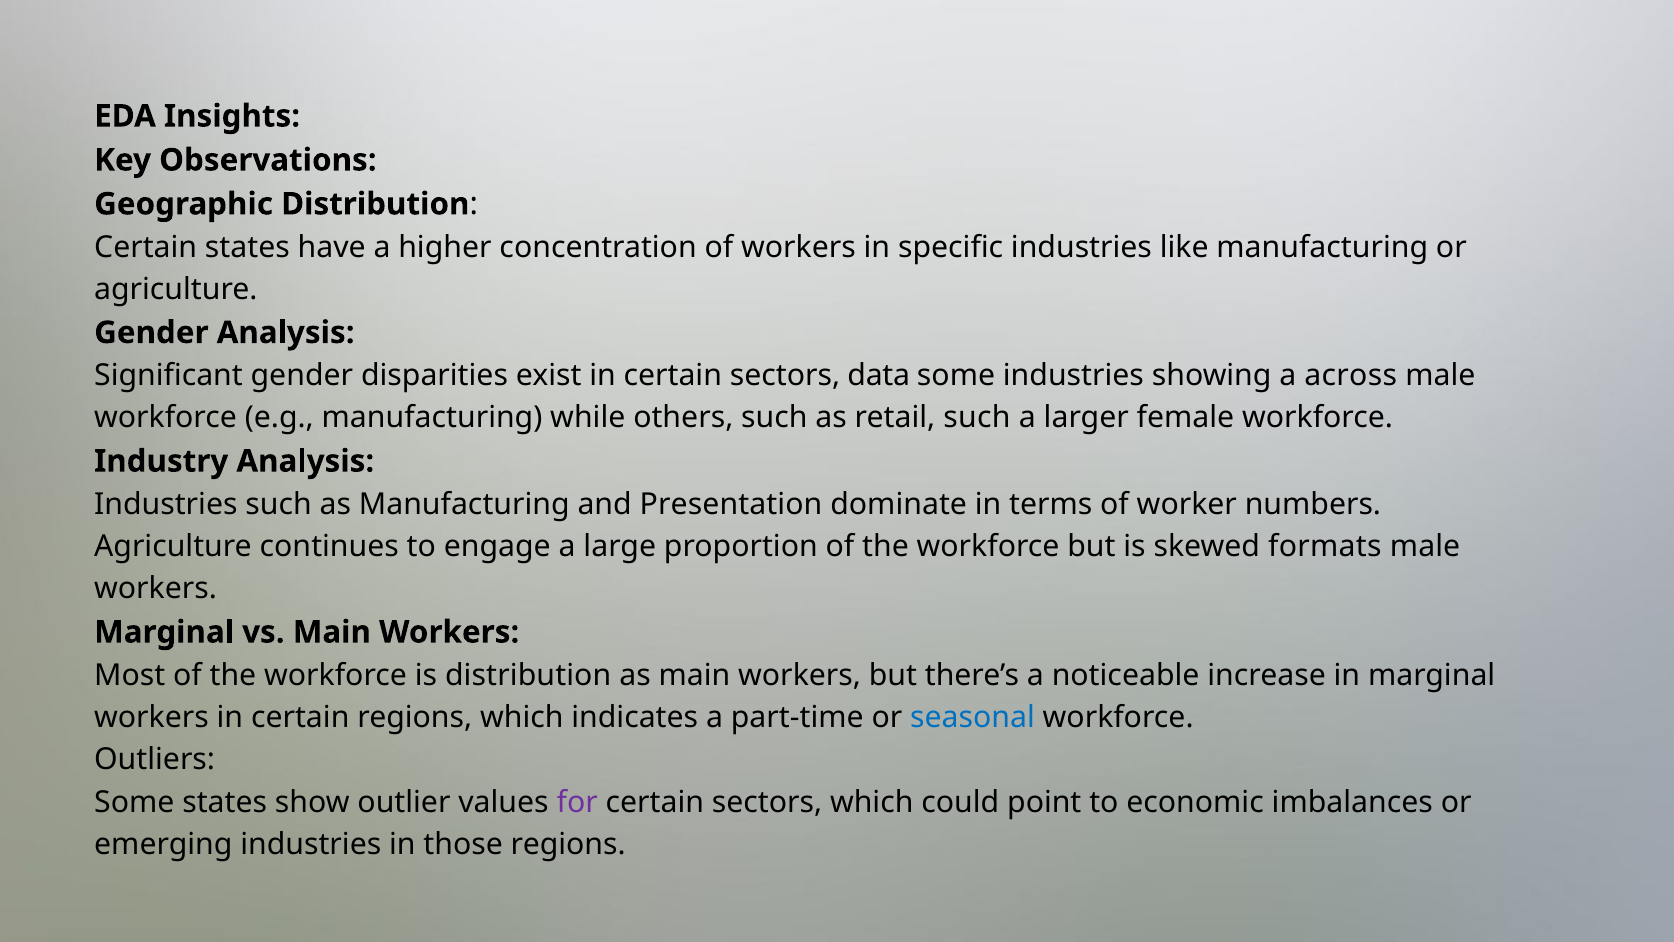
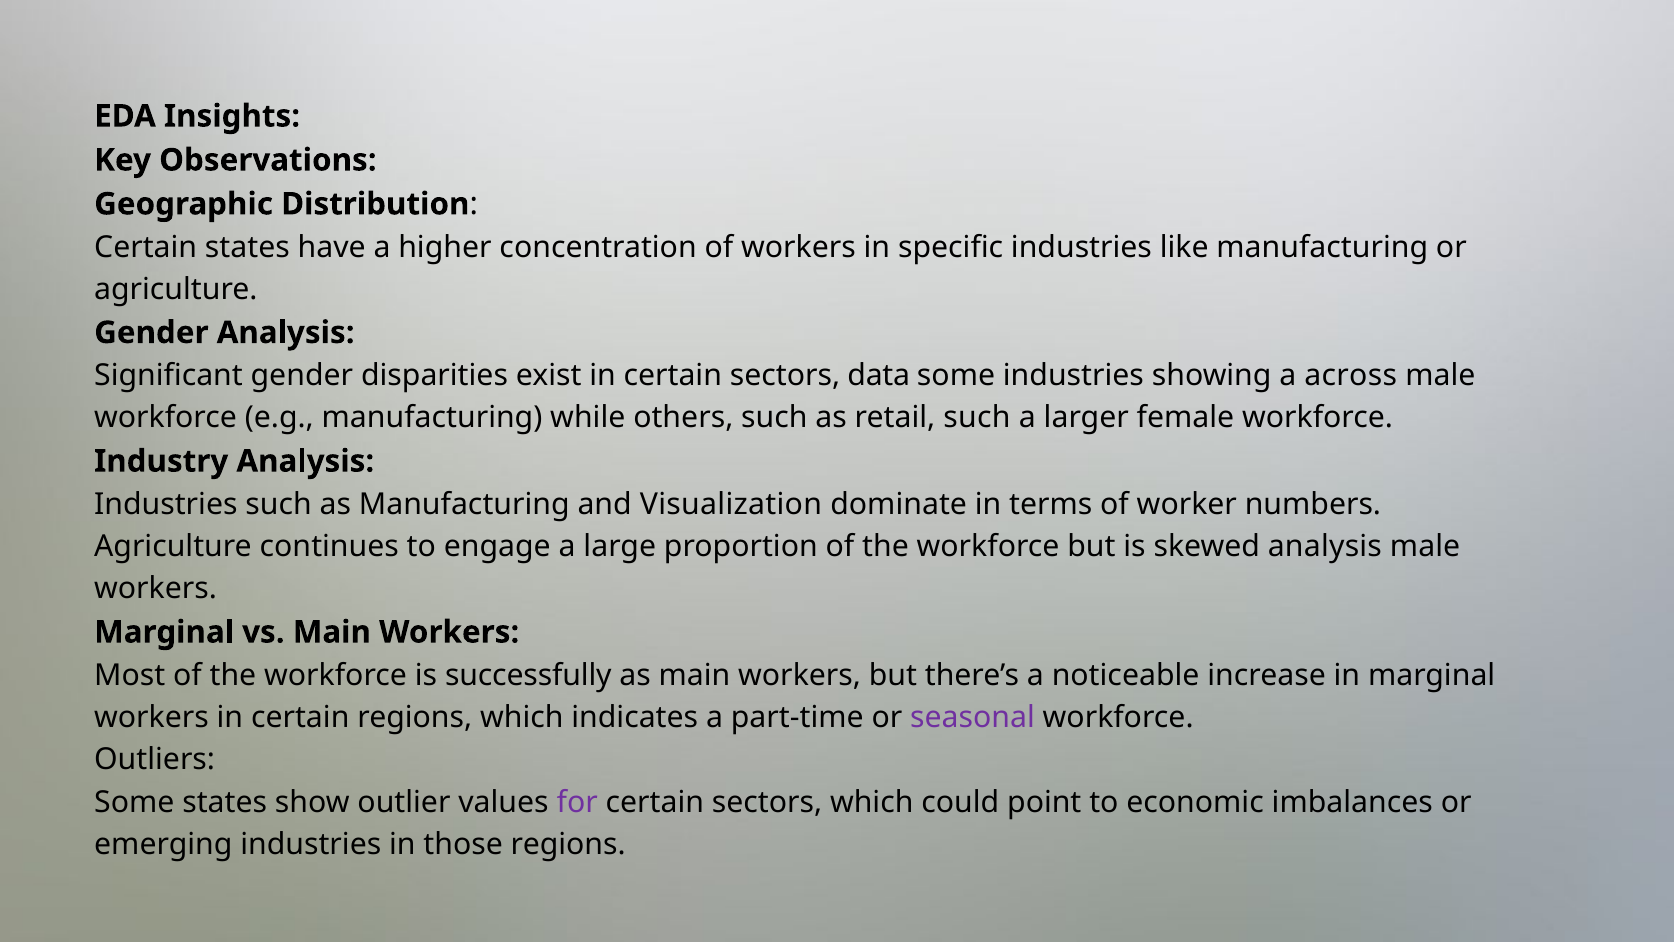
Presentation: Presentation -> Visualization (731, 504)
skewed formats: formats -> analysis (1325, 546)
is distribution: distribution -> successfully (528, 675)
seasonal colour: blue -> purple (973, 717)
